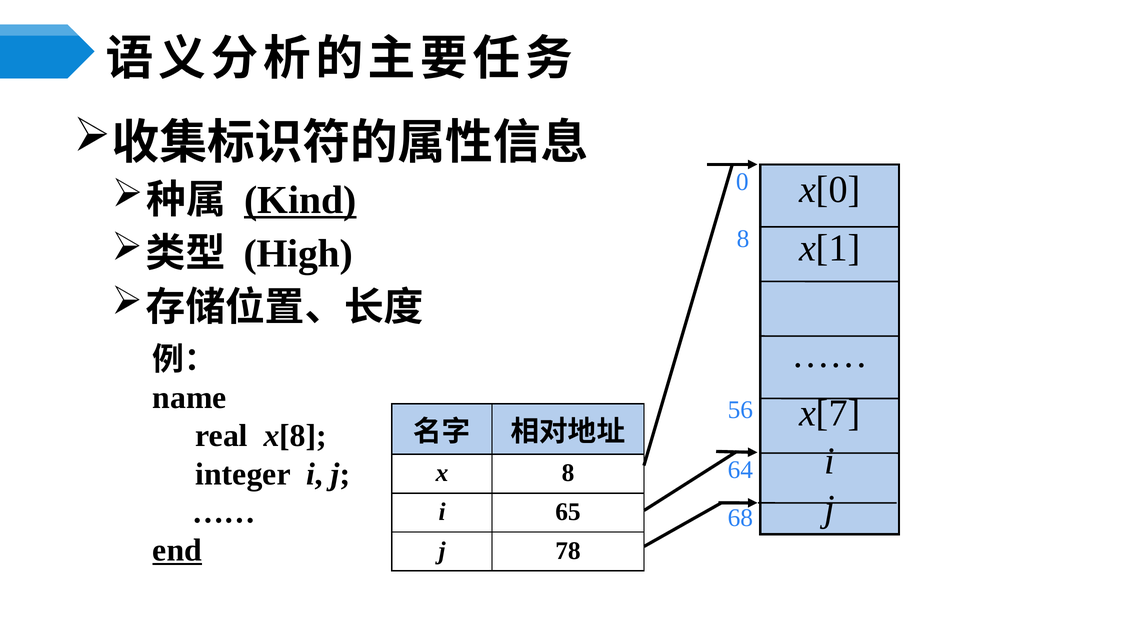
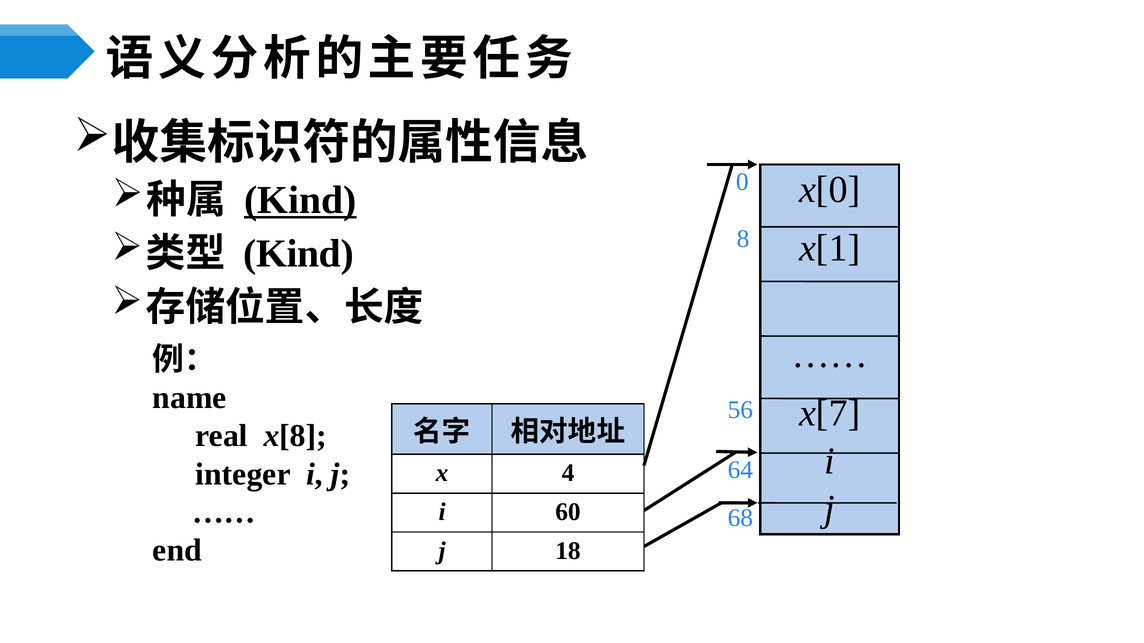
High: High -> Kind (298, 254)
x 8: 8 -> 4 (568, 473)
65: 65 -> 60 (568, 512)
end underline: present -> none (177, 551)
78: 78 -> 18 (568, 551)
